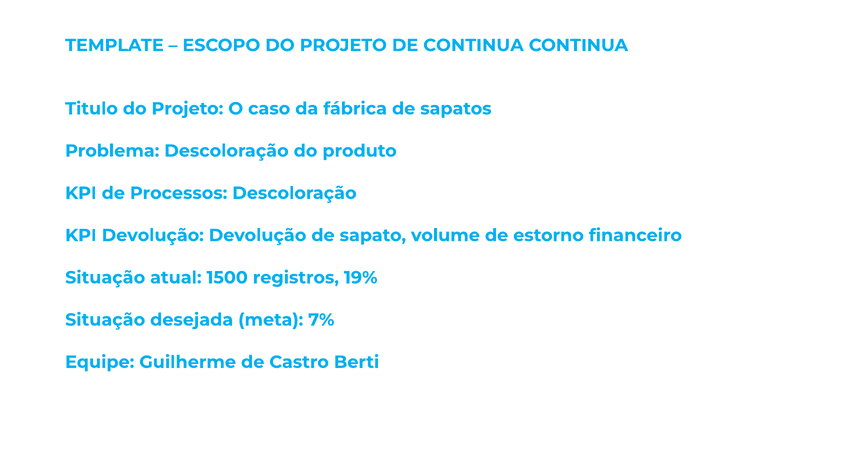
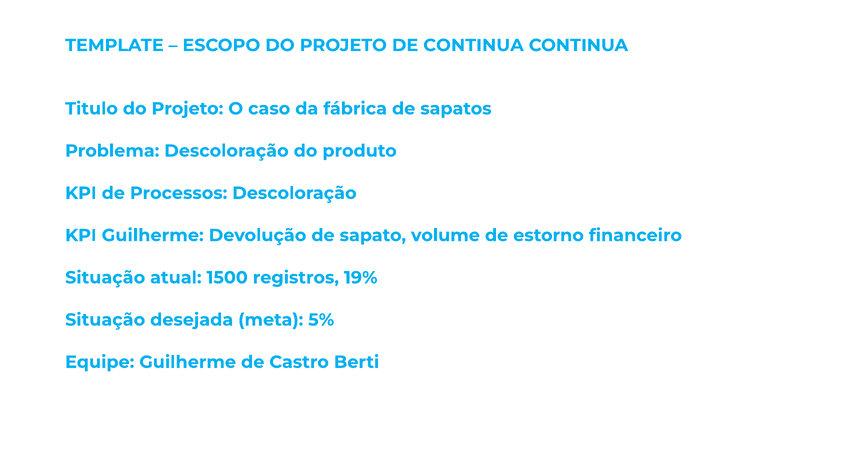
KPI Devolução: Devolução -> Guilherme (153, 235)
7%: 7% -> 5% (321, 320)
